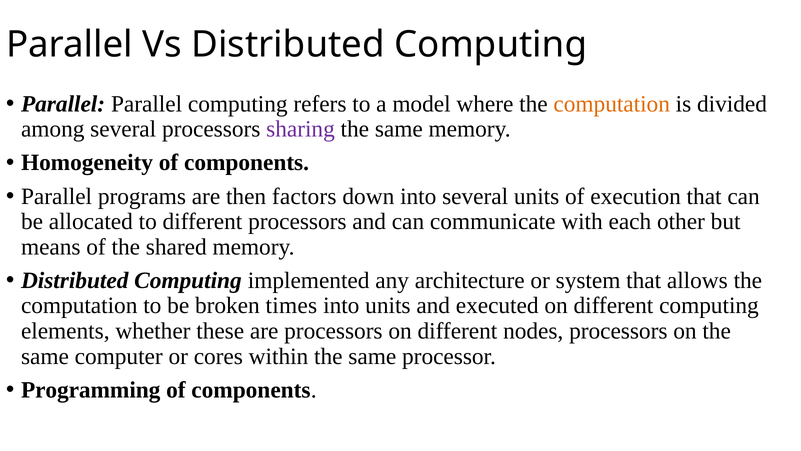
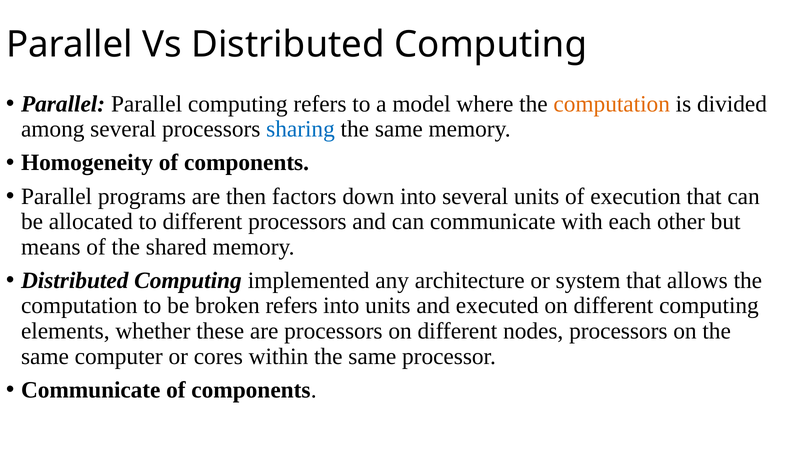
sharing colour: purple -> blue (301, 129)
broken times: times -> refers (292, 305)
Programming: Programming -> Communicate (91, 390)
